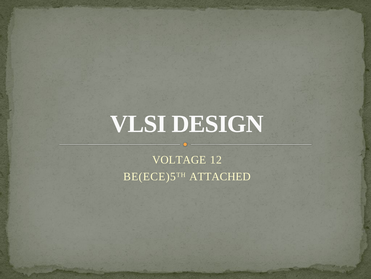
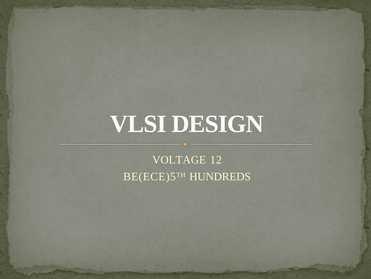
ATTACHED: ATTACHED -> HUNDREDS (220, 176)
